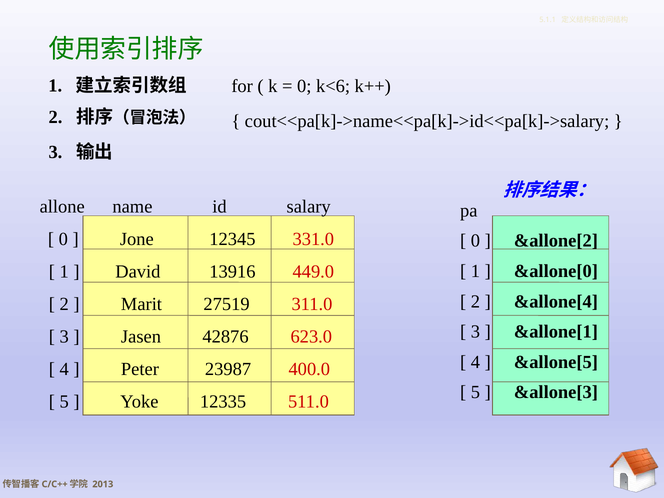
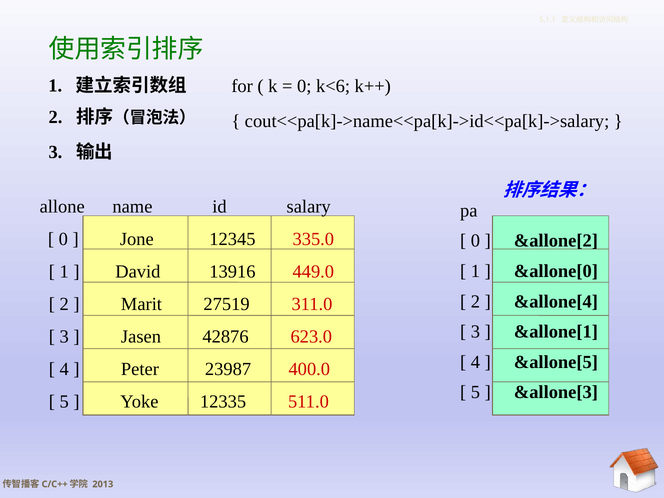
331.0: 331.0 -> 335.0 (313, 239)
